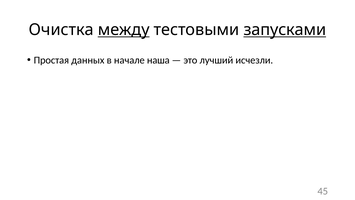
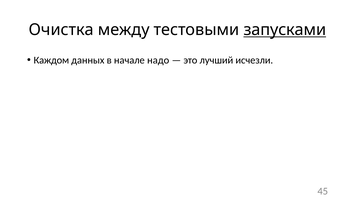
между underline: present -> none (124, 30)
Простая: Простая -> Каждом (51, 60)
наша: наша -> надо (158, 60)
